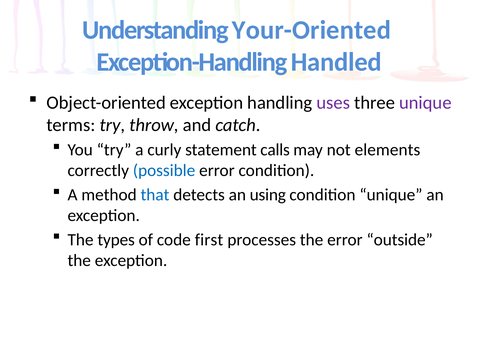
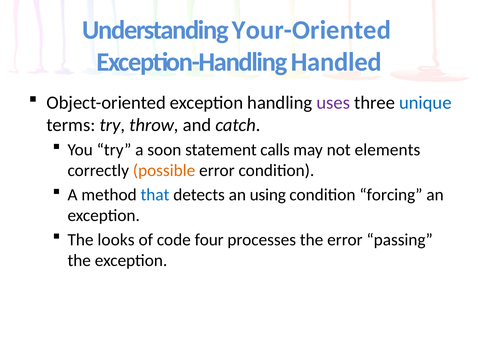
unique colour: purple -> blue (425, 102)
curly: curly -> soon (164, 150)
possible colour: blue -> orange (164, 170)
condition unique: unique -> forcing (391, 195)
types: types -> looks (116, 239)
first: first -> four (209, 239)
outside: outside -> passing (400, 239)
